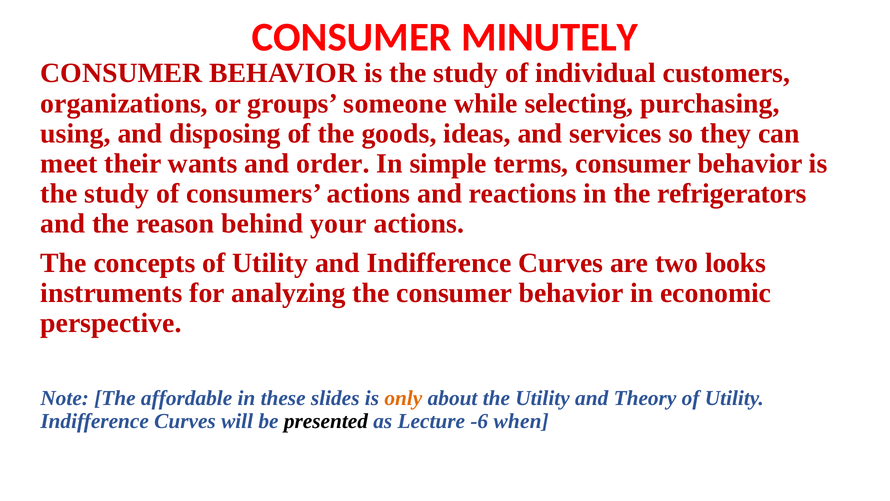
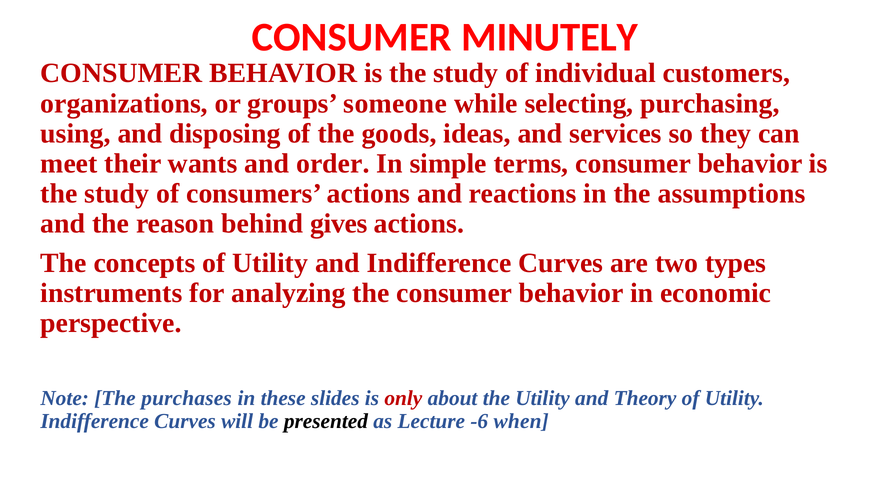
refrigerators: refrigerators -> assumptions (732, 193)
your: your -> gives (339, 223)
looks: looks -> types (736, 263)
affordable: affordable -> purchases (186, 398)
only colour: orange -> red (403, 398)
